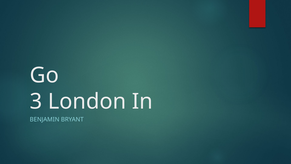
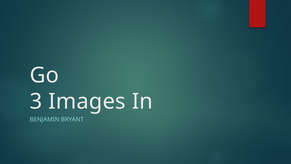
London: London -> Images (87, 101)
